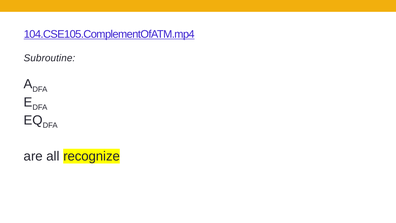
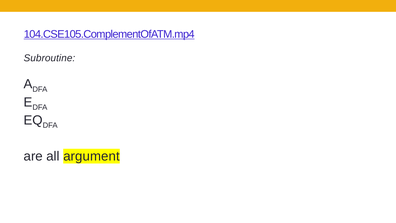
recognize: recognize -> argument (91, 156)
